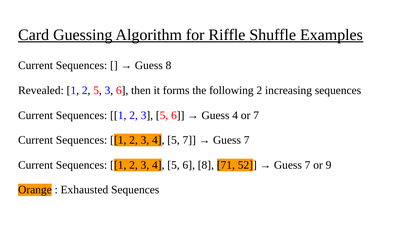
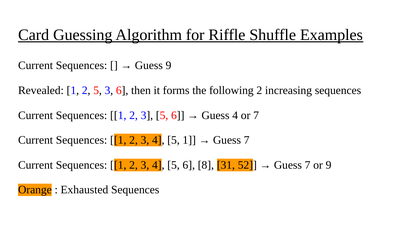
Guess 8: 8 -> 9 (169, 66)
5 7: 7 -> 1 (189, 140)
71: 71 -> 31 (226, 165)
